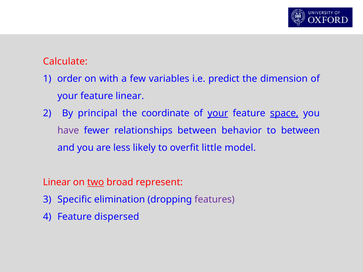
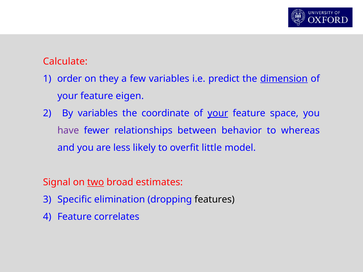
with: with -> they (109, 79)
dimension underline: none -> present (284, 79)
feature linear: linear -> eigen (130, 96)
By principal: principal -> variables (98, 113)
space underline: present -> none (284, 113)
to between: between -> whereas (300, 131)
Linear: Linear -> Signal (57, 183)
represent: represent -> estimates (159, 183)
features colour: purple -> black (215, 200)
dispersed: dispersed -> correlates (117, 217)
